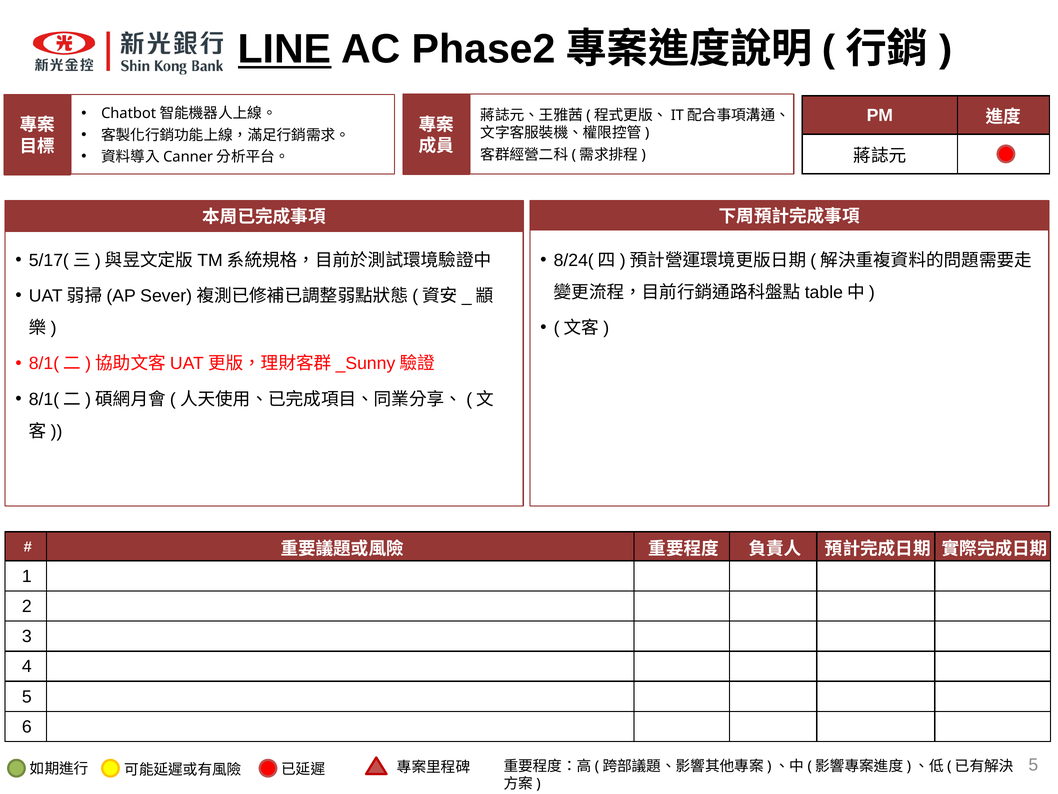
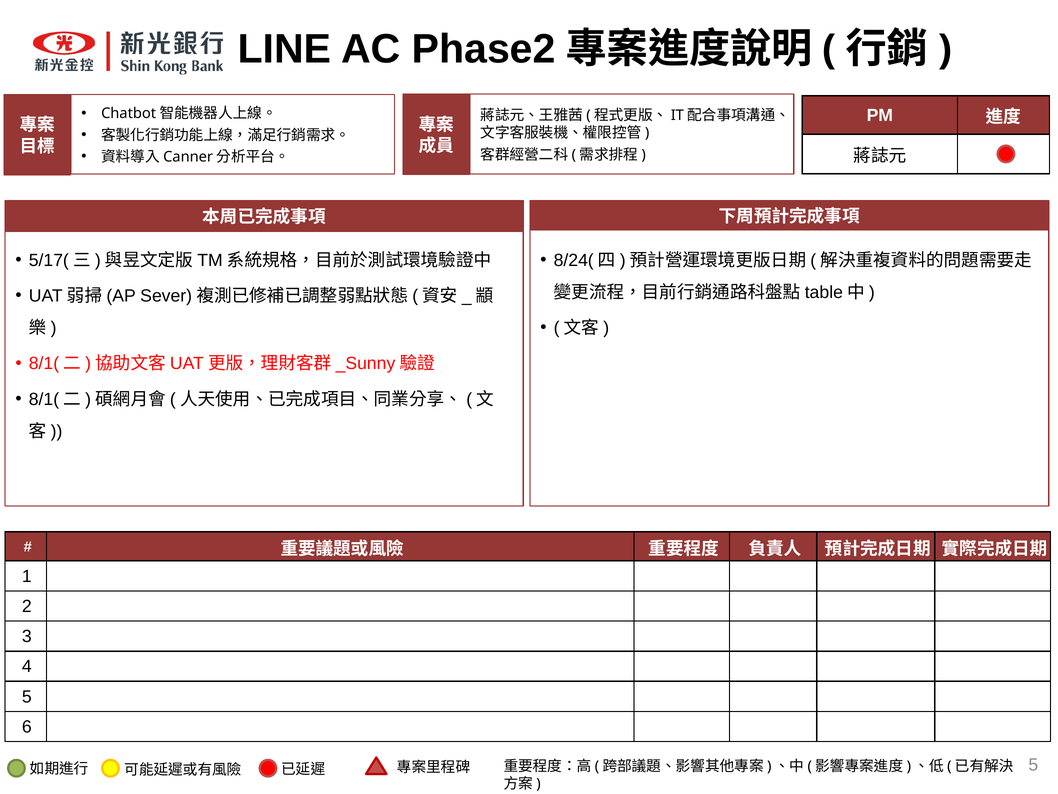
LINE underline: present -> none (285, 49)
